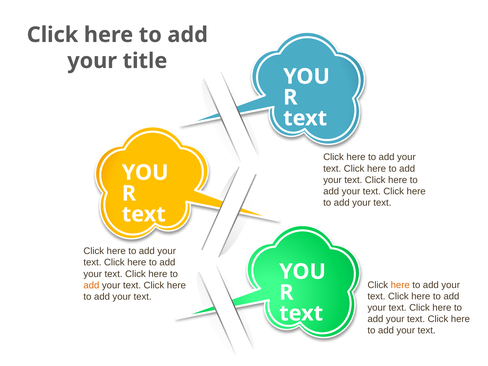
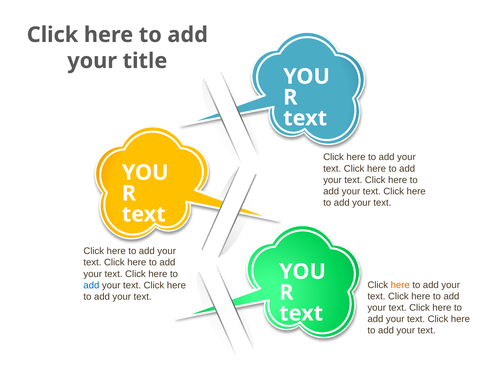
add colour: orange -> blue (91, 285)
